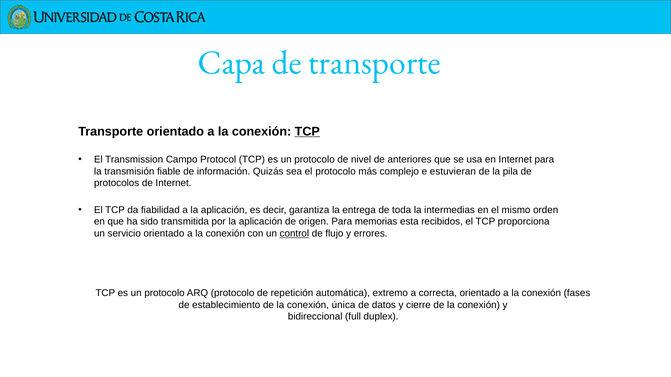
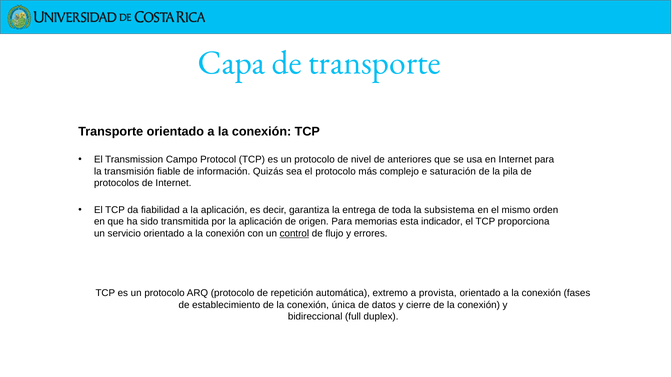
TCP underline: present -> none (307, 132)
estuvieran: estuvieran -> saturación (453, 172)
intermedias: intermedias -> subsistema (449, 210)
recibidos: recibidos -> indicador (442, 222)
correcta: correcta -> provista (438, 293)
